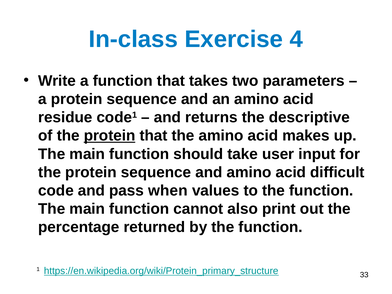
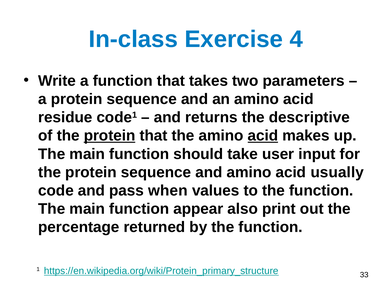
acid underline: none -> present (263, 136)
difficult: difficult -> usually (337, 172)
cannot: cannot -> appear (198, 209)
